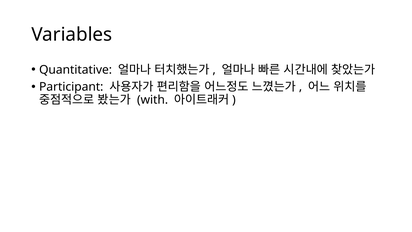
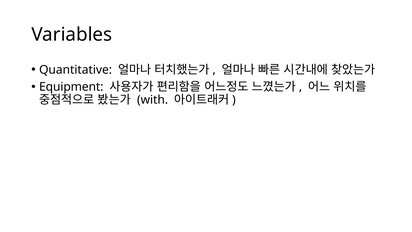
Participant: Participant -> Equipment (71, 87)
